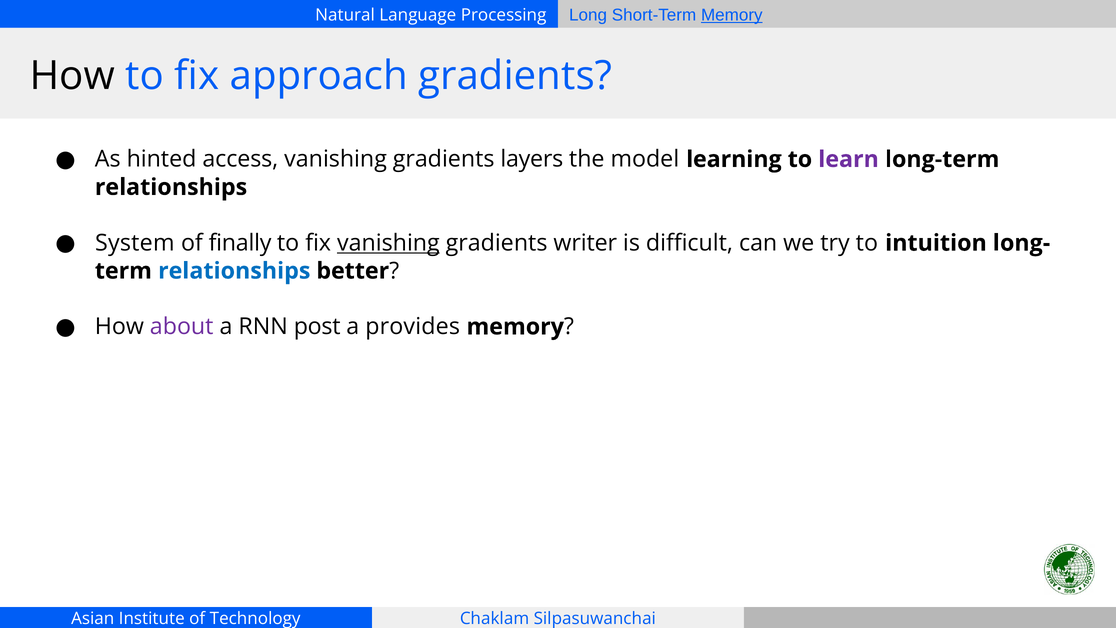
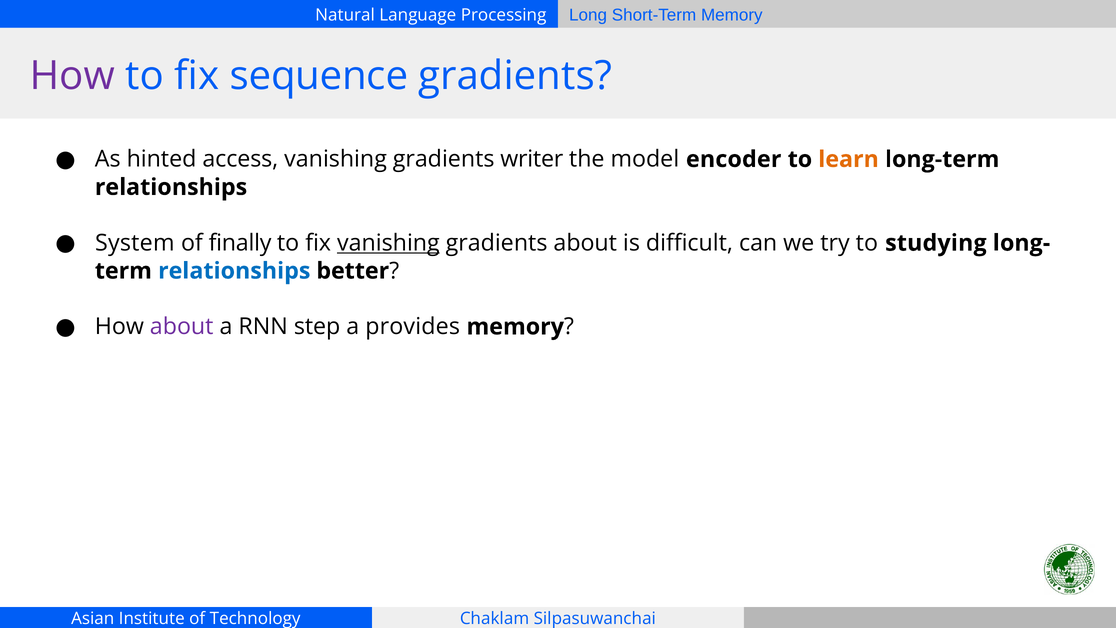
Memory underline: present -> none (732, 15)
How colour: black -> purple (72, 76)
approach: approach -> sequence (319, 76)
layers: layers -> writer (532, 159)
learning: learning -> encoder (734, 159)
learn colour: purple -> orange (849, 159)
gradients writer: writer -> about (585, 243)
intuition: intuition -> studying (936, 243)
post: post -> step (317, 327)
